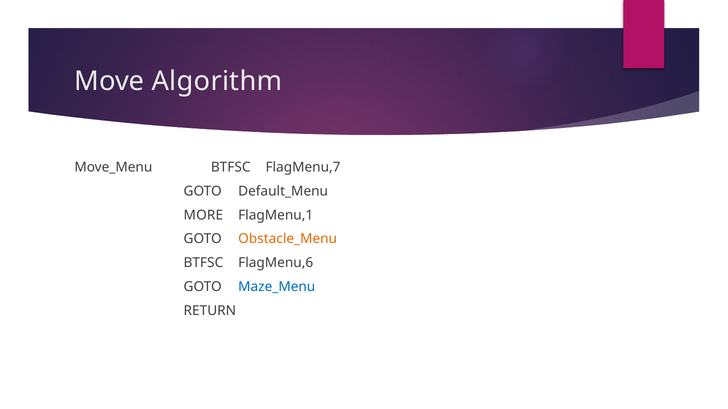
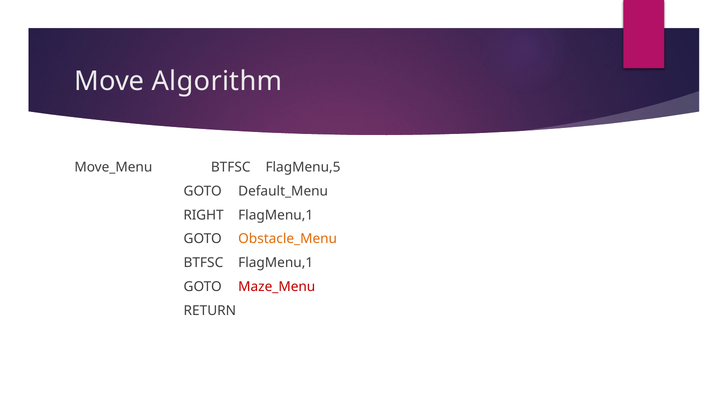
FlagMenu,7: FlagMenu,7 -> FlagMenu,5 (303, 167)
MORE: MORE -> RIGHT (204, 215)
BTFSC FlagMenu,6: FlagMenu,6 -> FlagMenu,1 (276, 263)
Maze_Menu colour: blue -> red (277, 287)
